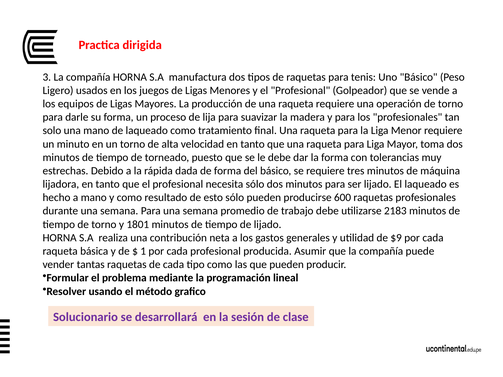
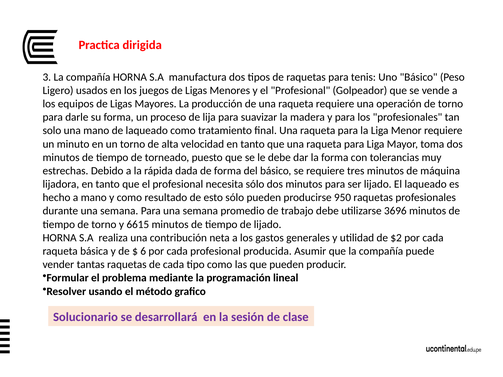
600: 600 -> 950 (343, 198)
2183: 2183 -> 3696 (395, 211)
1801: 1801 -> 6615 (138, 225)
$9: $9 -> $2 (396, 238)
1: 1 -> 6 (143, 251)
